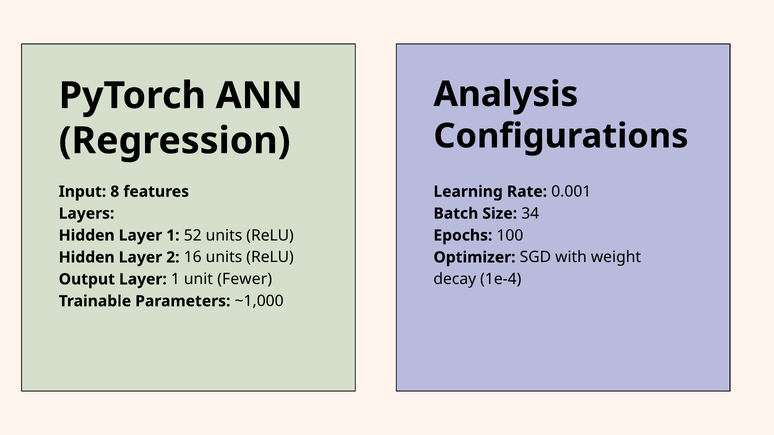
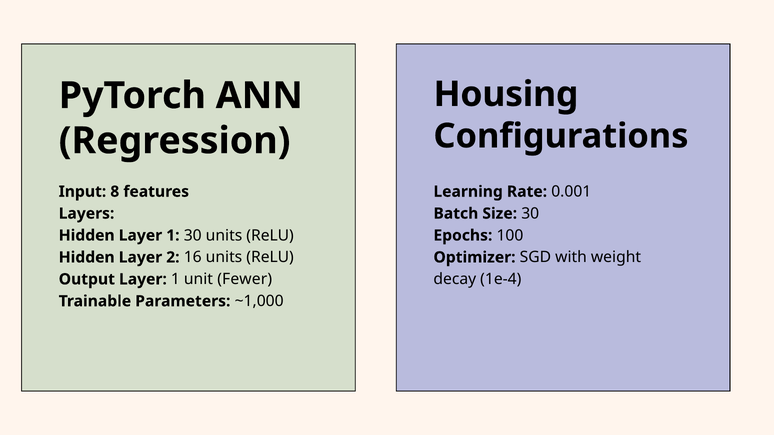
Analysis: Analysis -> Housing (506, 94)
Size 34: 34 -> 30 (530, 214)
1 52: 52 -> 30 (193, 236)
